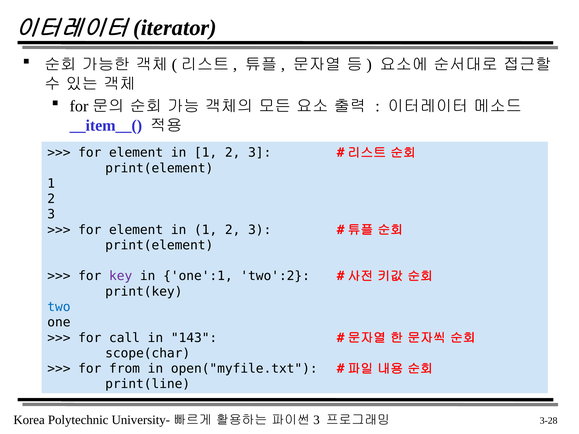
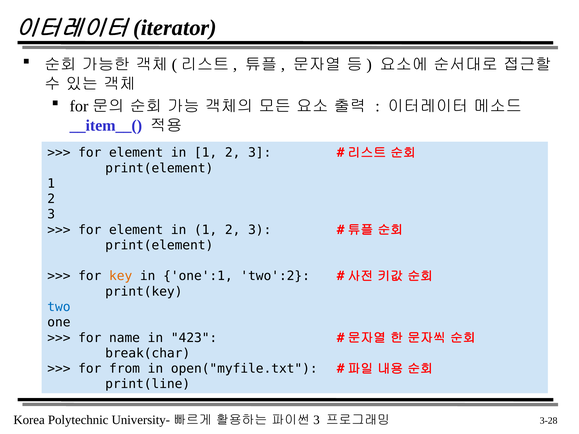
key colour: purple -> orange (121, 276)
call: call -> name (125, 338)
143: 143 -> 423 (194, 338)
scope(char: scope(char -> break(char (148, 353)
